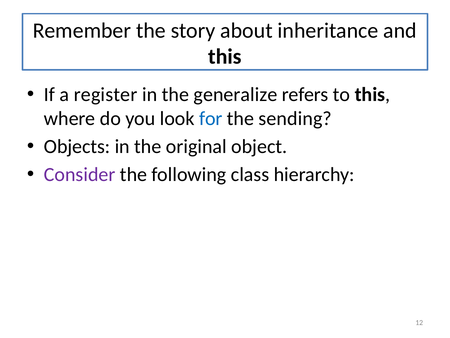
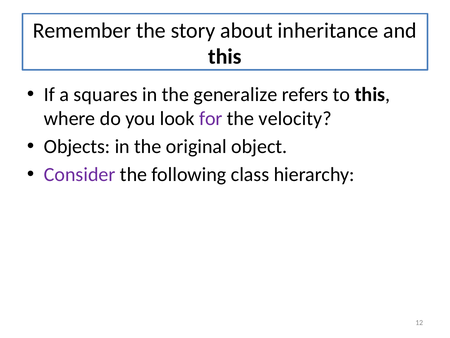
register: register -> squares (106, 94)
for colour: blue -> purple (211, 118)
sending: sending -> velocity (295, 118)
